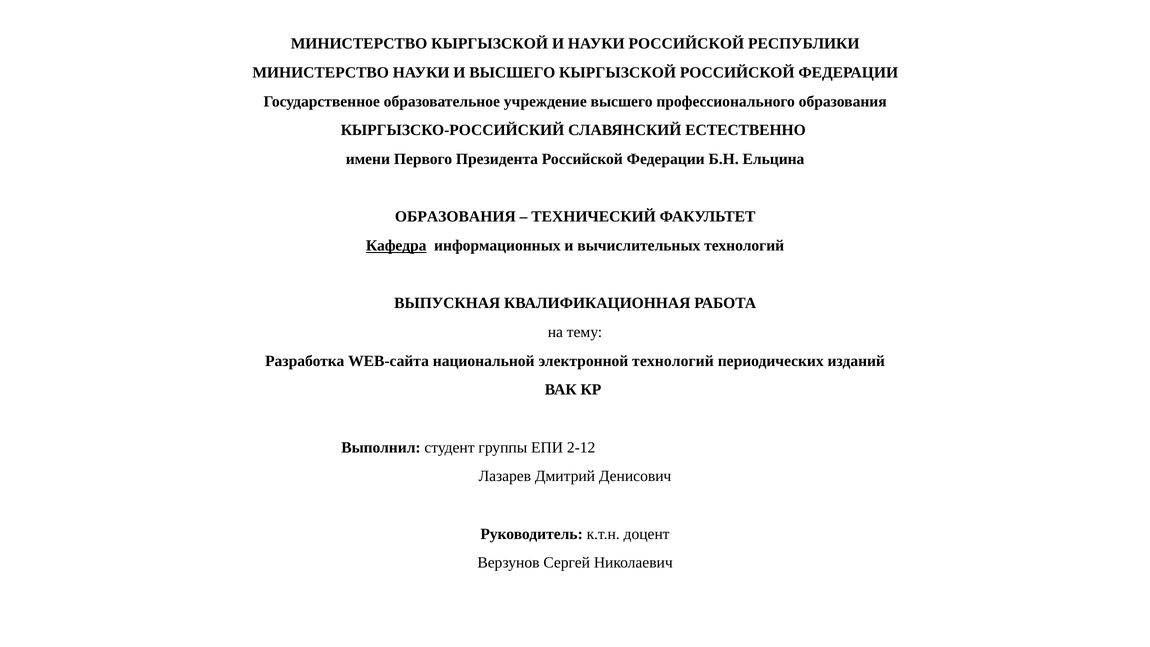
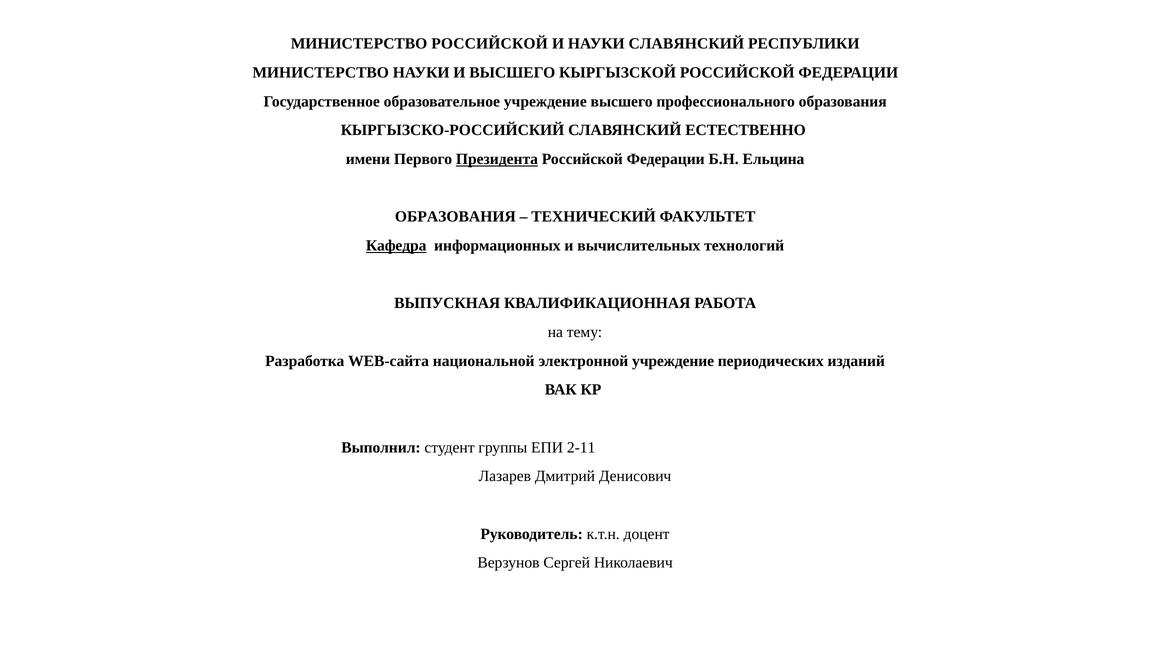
МИНИСТЕРСТВО КЫРГЫЗСКОЙ: КЫРГЫЗСКОЙ -> РОССИЙСКОЙ (490, 44)
НАУКИ РОССИЙСКОЙ: РОССИЙСКОЙ -> СЛАВЯНСКИЙ (686, 44)
Президента underline: none -> present (497, 159)
электронной технологий: технологий -> учреждение (673, 361)
2-12: 2-12 -> 2-11 (581, 447)
